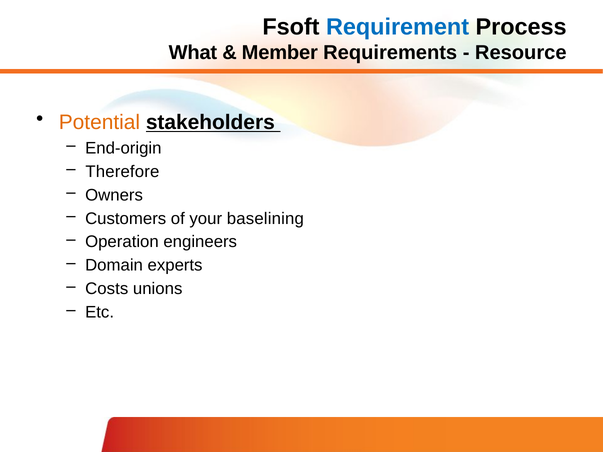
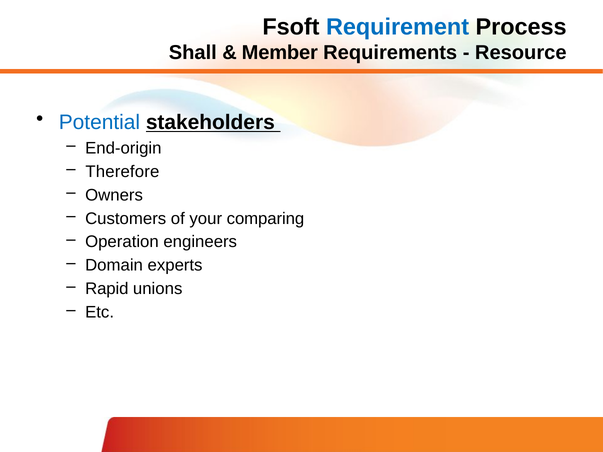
What: What -> Shall (193, 53)
Potential colour: orange -> blue (99, 123)
baselining: baselining -> comparing (265, 219)
Costs: Costs -> Rapid (107, 289)
